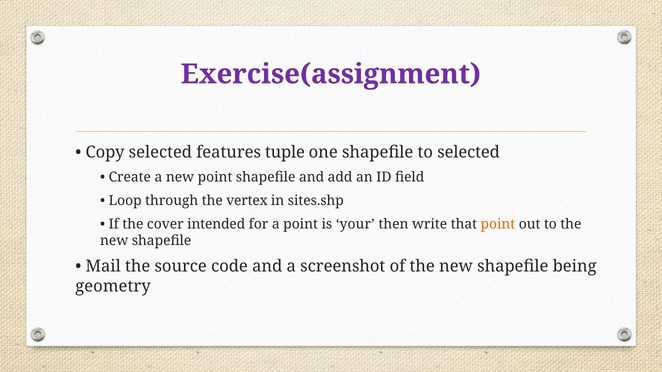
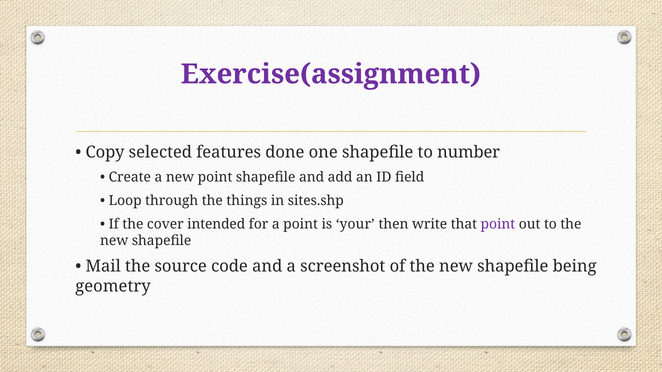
tuple: tuple -> done (285, 152)
to selected: selected -> number (469, 152)
vertex: vertex -> things (247, 201)
point colour: orange -> purple (498, 224)
